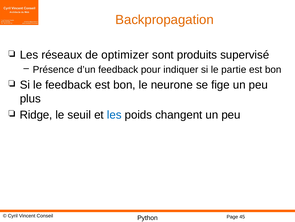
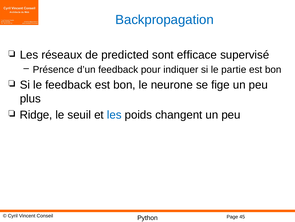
Backpropagation colour: orange -> blue (165, 20)
optimizer: optimizer -> predicted (125, 55)
produits: produits -> efficace (197, 55)
